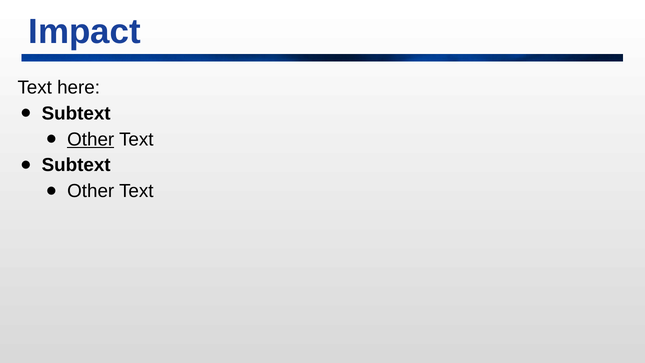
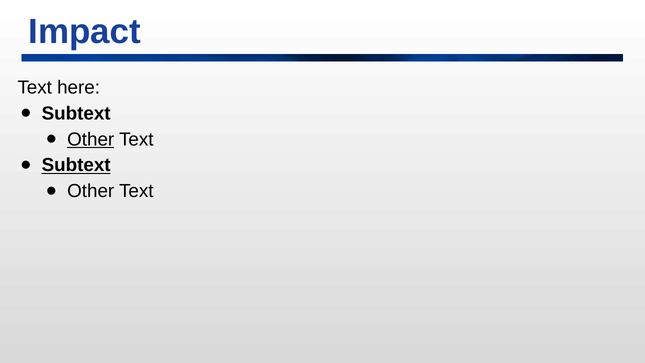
Subtext underline: none -> present (76, 165)
